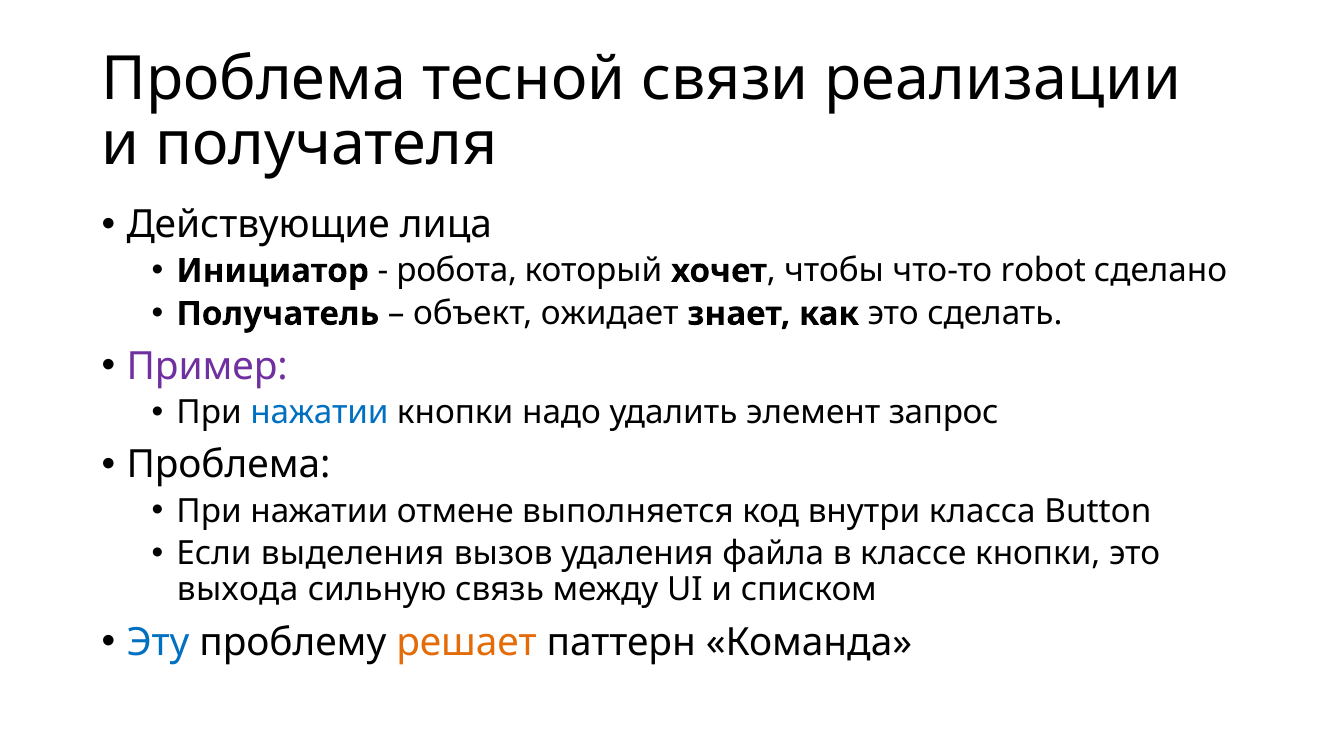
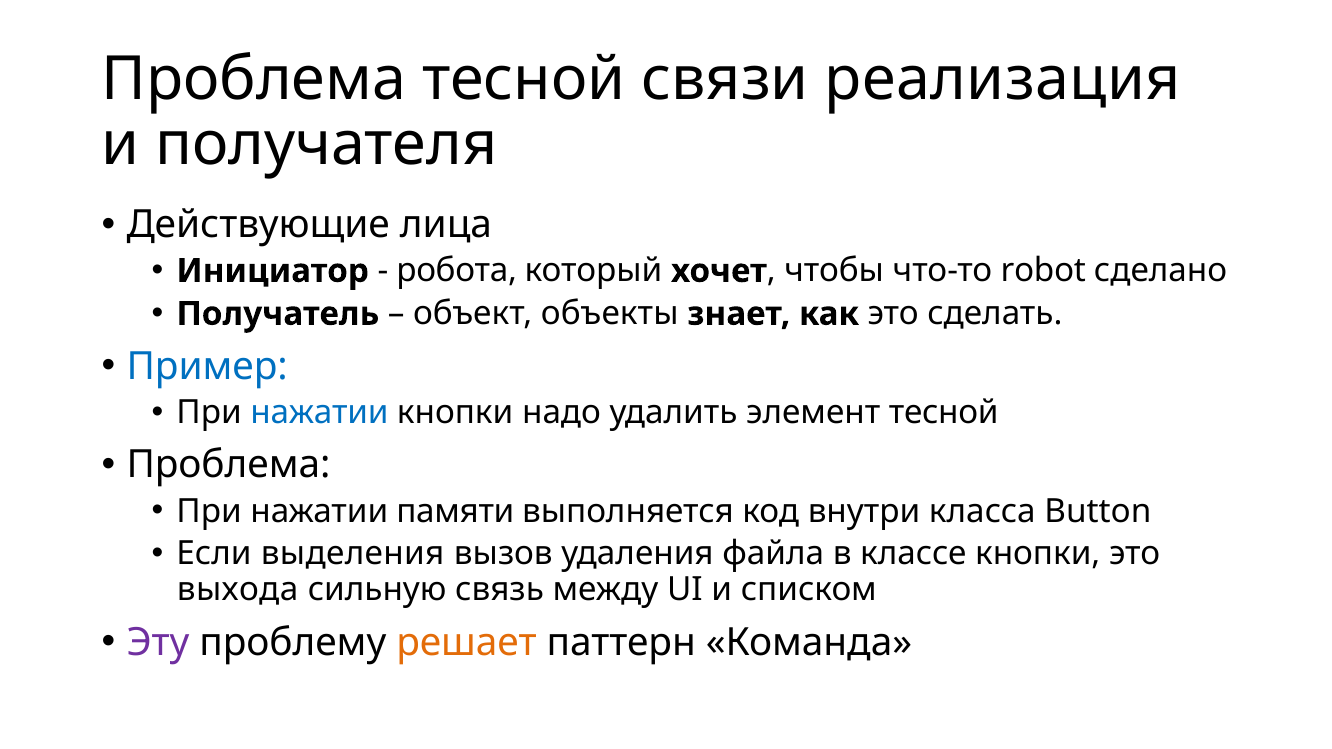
реализации: реализации -> реализация (1003, 79)
ожидает: ожидает -> объекты (610, 314)
Пример colour: purple -> blue (207, 367)
элемент запрос: запрос -> тесной (944, 413)
отмене: отмене -> памяти (455, 511)
Эту colour: blue -> purple (158, 643)
